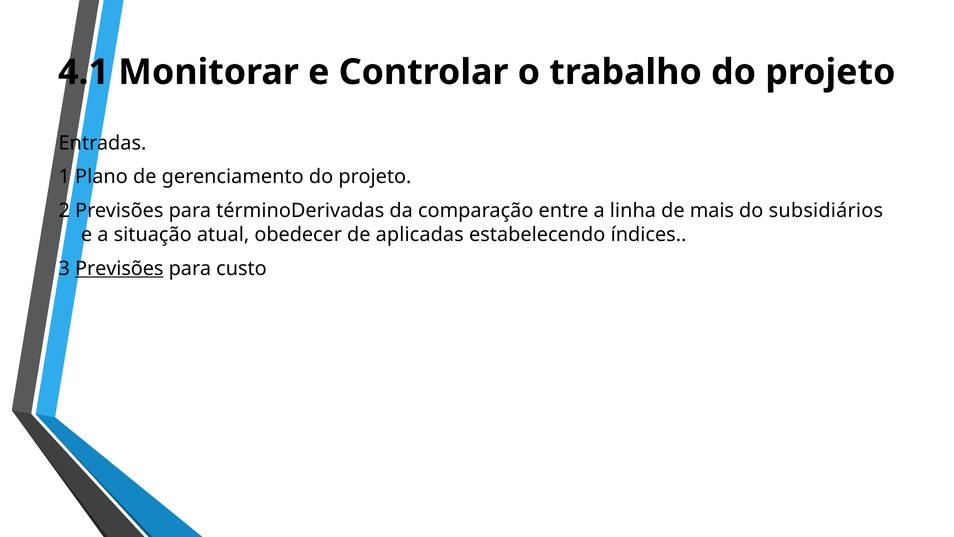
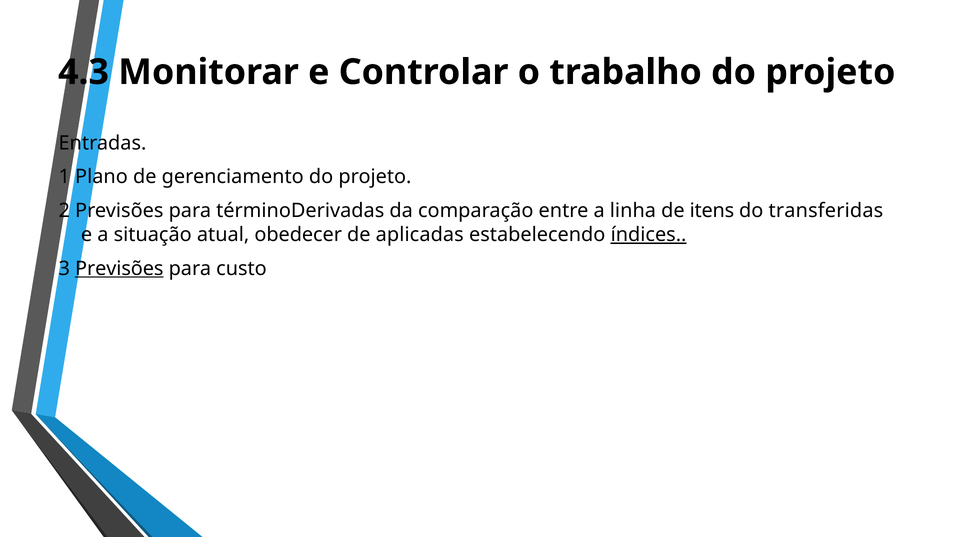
4.1: 4.1 -> 4.3 (84, 72)
mais: mais -> itens (712, 211)
subsidiários: subsidiários -> transferidas (826, 211)
índices underline: none -> present (649, 234)
